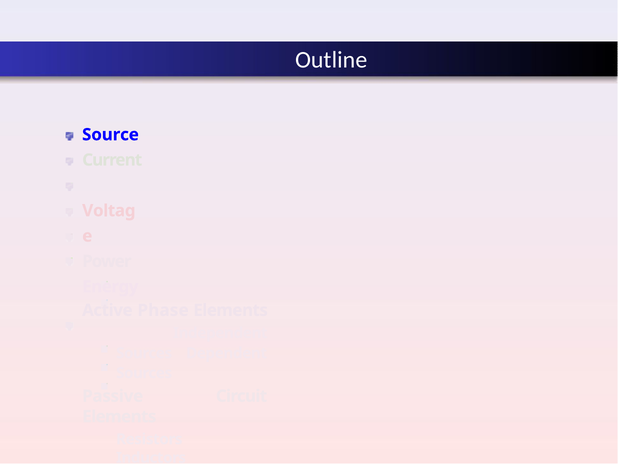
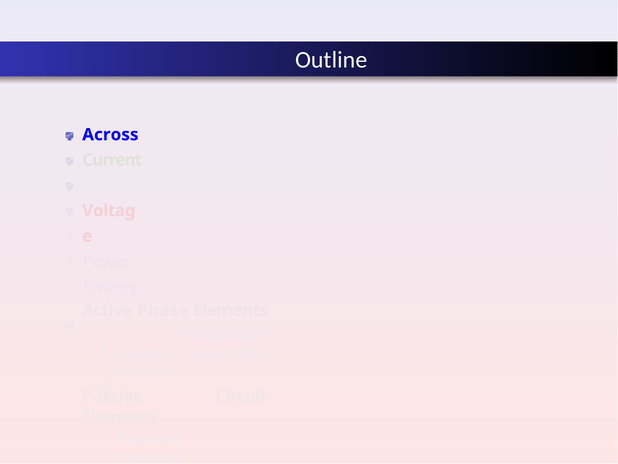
Source: Source -> Across (110, 135)
